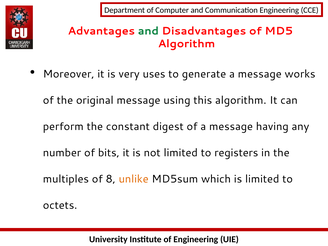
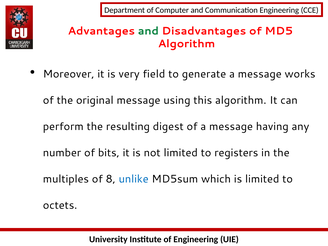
uses: uses -> field (154, 74)
constant: constant -> resulting (128, 126)
unlike colour: orange -> blue (134, 179)
